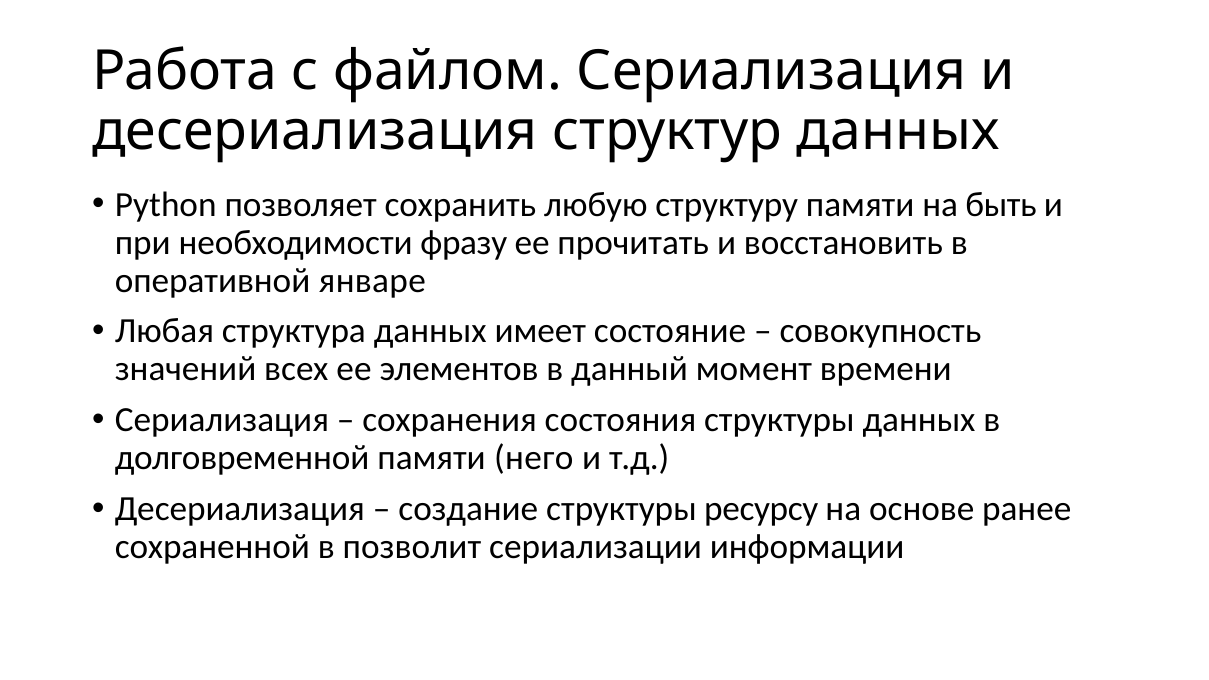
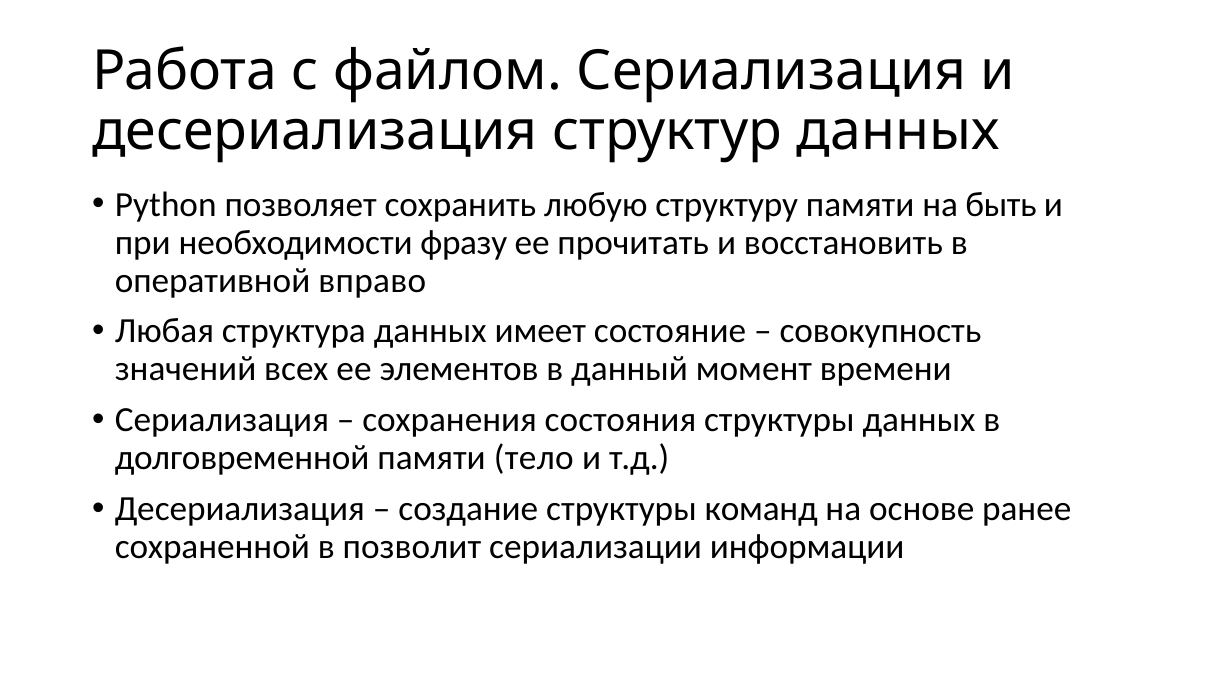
январе: январе -> вправо (372, 281)
него: него -> тело (534, 458)
ресурсу: ресурсу -> команд (761, 509)
